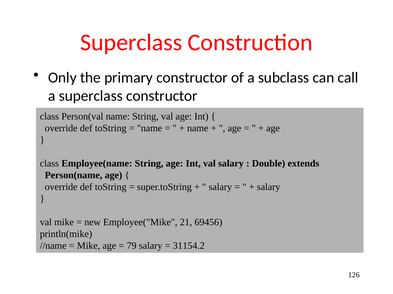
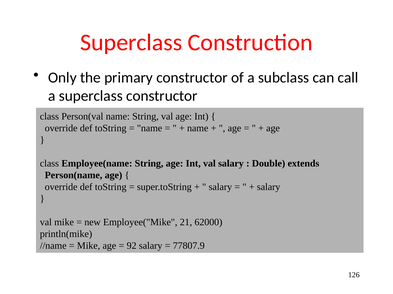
69456: 69456 -> 62000 (208, 223)
79: 79 -> 92 (132, 246)
31154.2: 31154.2 -> 77807.9 (189, 246)
